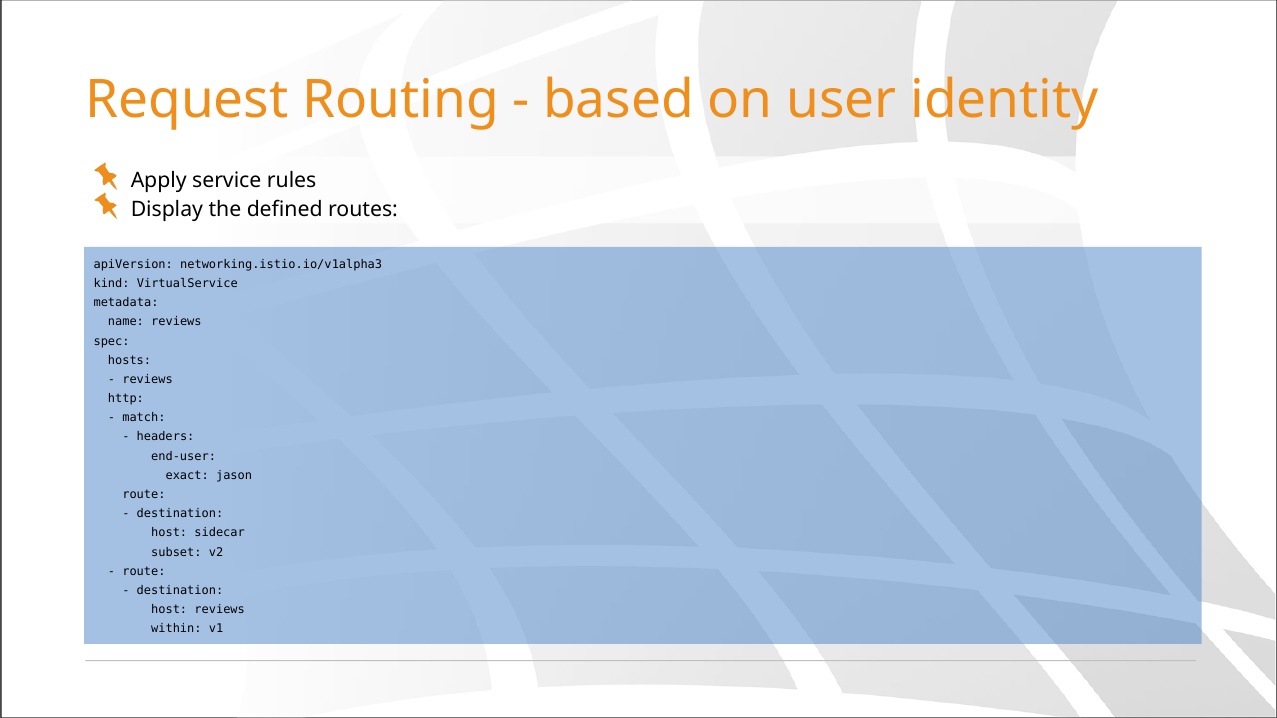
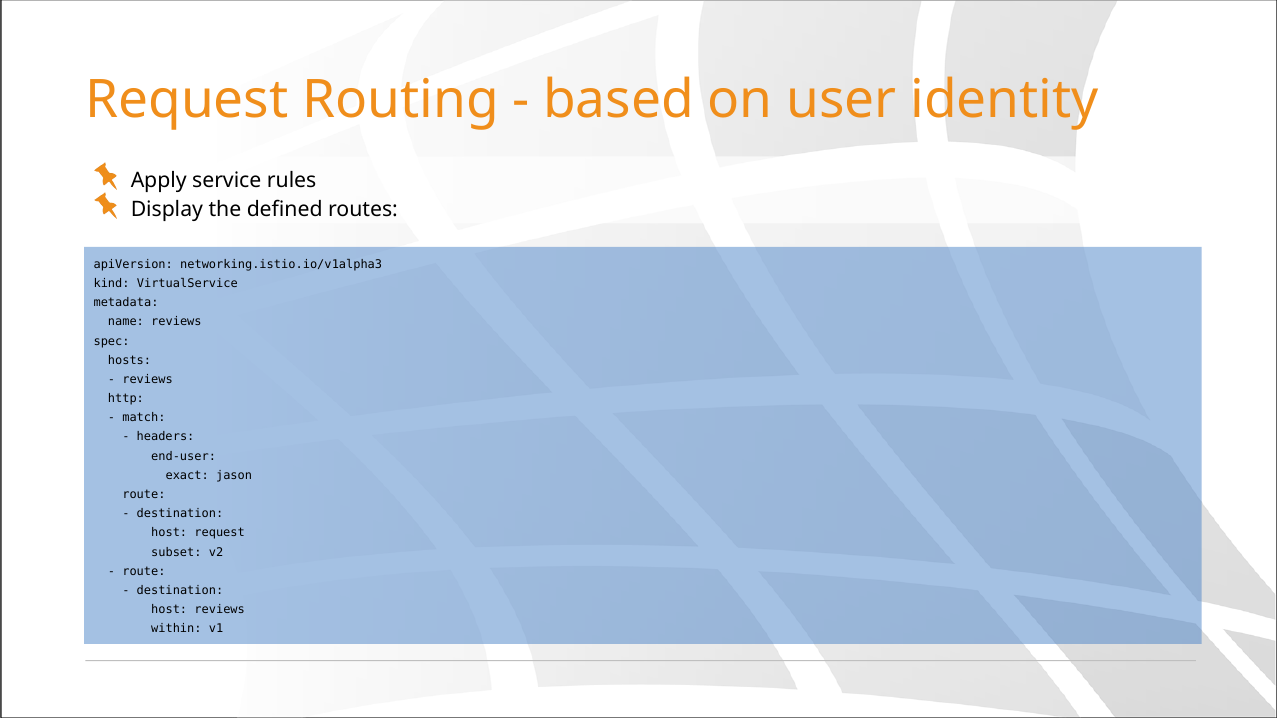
host sidecar: sidecar -> request (220, 533)
